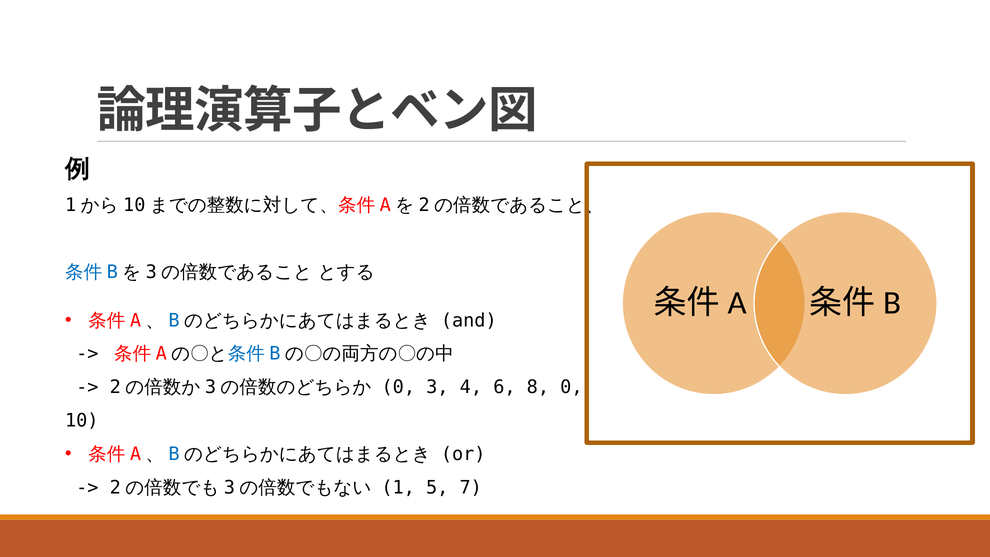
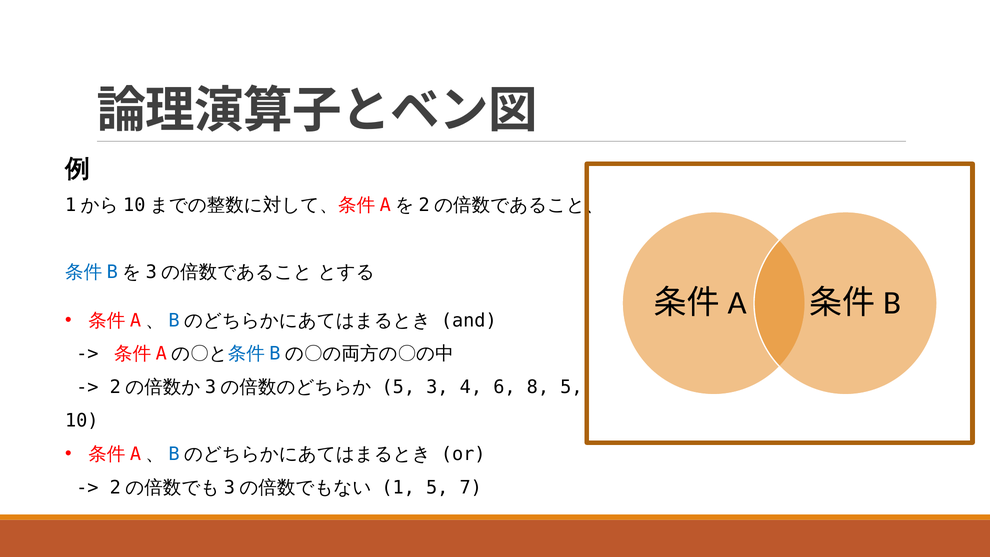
0: 0 -> 5 (398, 387)
8 0: 0 -> 5 (571, 387)
